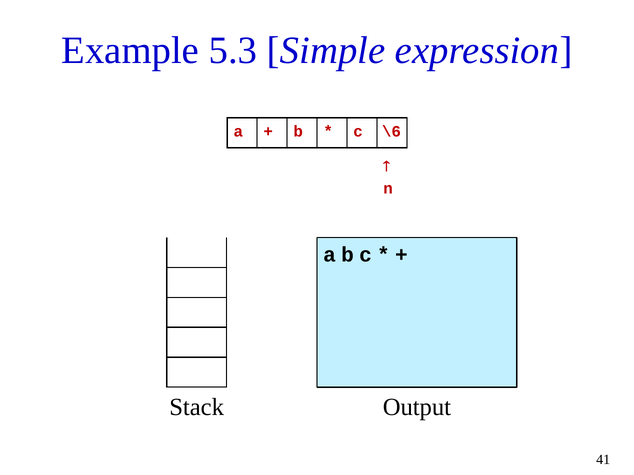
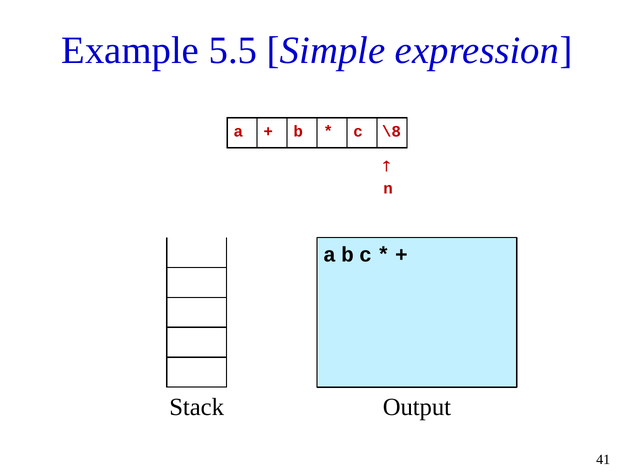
5.3: 5.3 -> 5.5 (233, 51)
\6: \6 -> \8 (391, 132)
